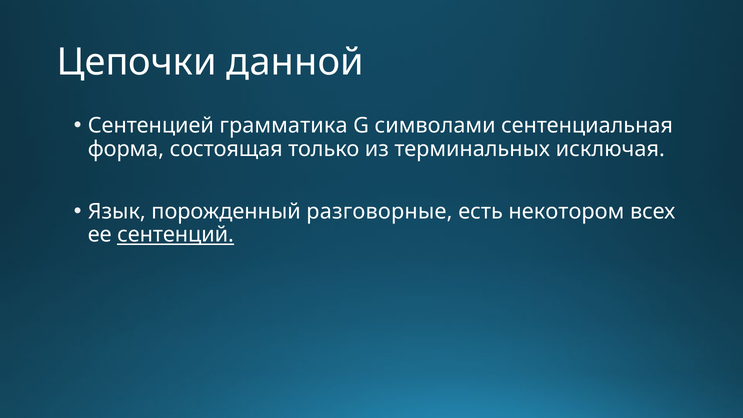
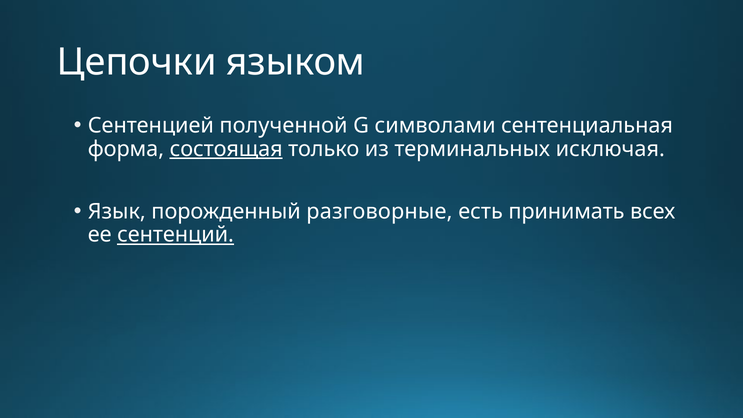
данной: данной -> языком (296, 62)
грамматика: грамматика -> полученной (284, 126)
состоящая underline: none -> present (226, 149)
некотором: некотором -> принимать (566, 211)
